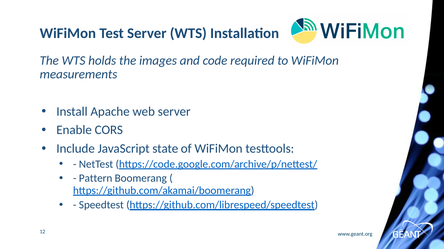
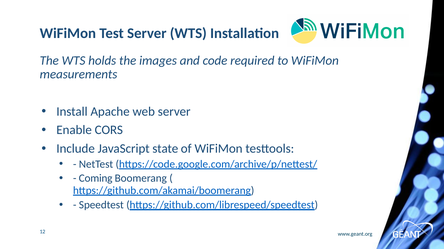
Pattern: Pattern -> Coming (96, 179)
